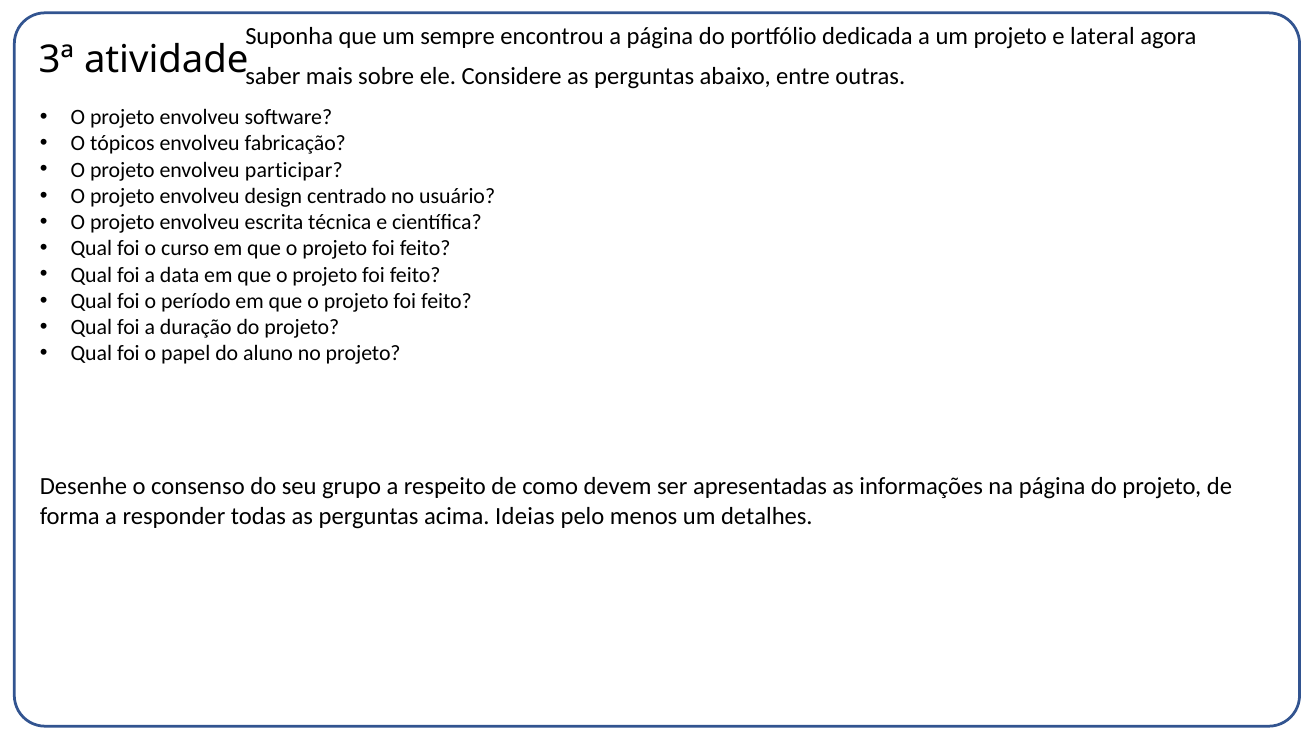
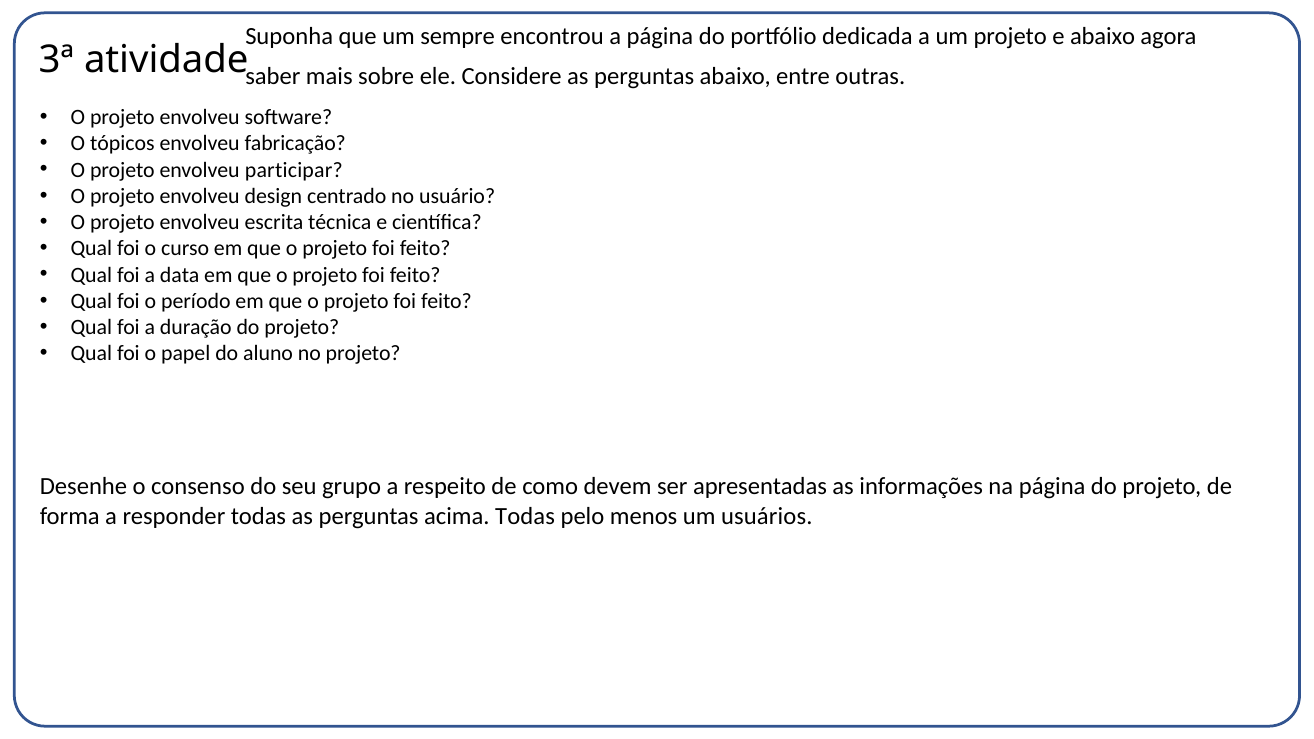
e lateral: lateral -> abaixo (1103, 36)
acima Ideias: Ideias -> Todas (525, 517)
detalhes: detalhes -> usuários (767, 517)
